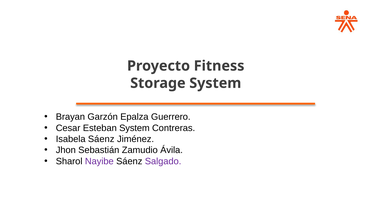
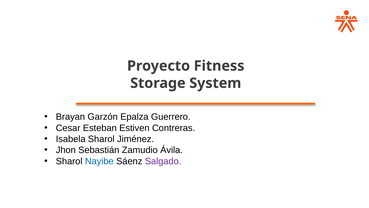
Esteban System: System -> Estiven (134, 128)
Isabela Sáenz: Sáenz -> Sharol (101, 139)
Nayibe colour: purple -> blue (99, 161)
